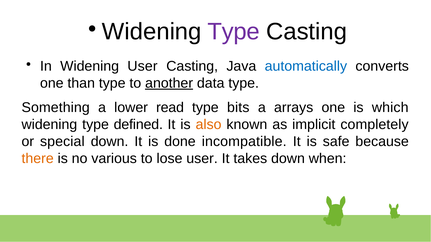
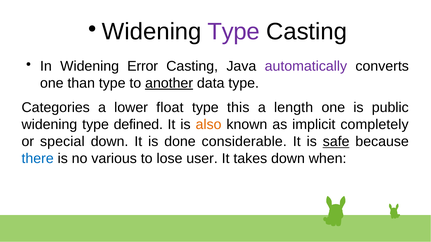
Widening User: User -> Error (143, 66)
automatically colour: blue -> purple (306, 66)
Something: Something -> Categories (56, 108)
read: read -> float (170, 108)
bits: bits -> this (238, 108)
arrays: arrays -> length (294, 108)
which: which -> public (390, 108)
incompatible: incompatible -> considerable (244, 142)
safe underline: none -> present (336, 142)
there colour: orange -> blue (38, 159)
